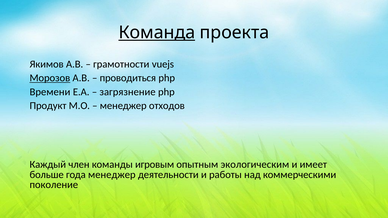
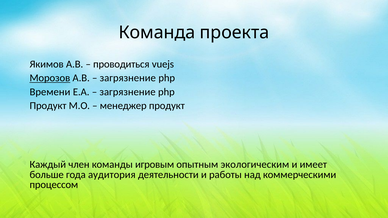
Команда underline: present -> none (157, 33)
грамотности: грамотности -> проводиться (121, 64)
проводиться: проводиться -> загрязнение (128, 78)
менеджер отходов: отходов -> продукт (167, 106)
года менеджер: менеджер -> аудитория (112, 175)
поколение: поколение -> процессом (54, 185)
